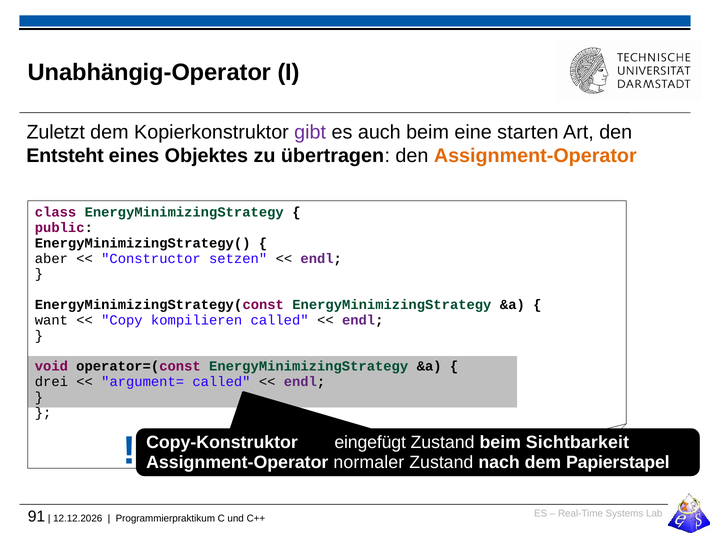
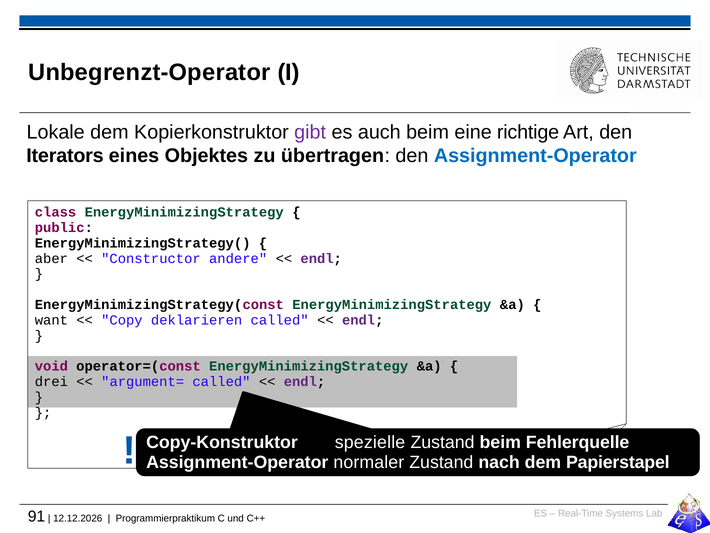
Unabhängig-Operator: Unabhängig-Operator -> Unbegrenzt-Operator (149, 72)
Zuletzt: Zuletzt -> Lokale (56, 132)
starten: starten -> richtige (528, 132)
Entsteht: Entsteht -> Iterators (65, 156)
Assignment-Operator colour: orange -> blue (535, 156)
setzen: setzen -> andere (238, 258)
kompilieren: kompilieren -> deklarieren (197, 320)
eingefügt: eingefügt -> spezielle (370, 442)
Sichtbarkeit: Sichtbarkeit -> Fehlerquelle (578, 442)
